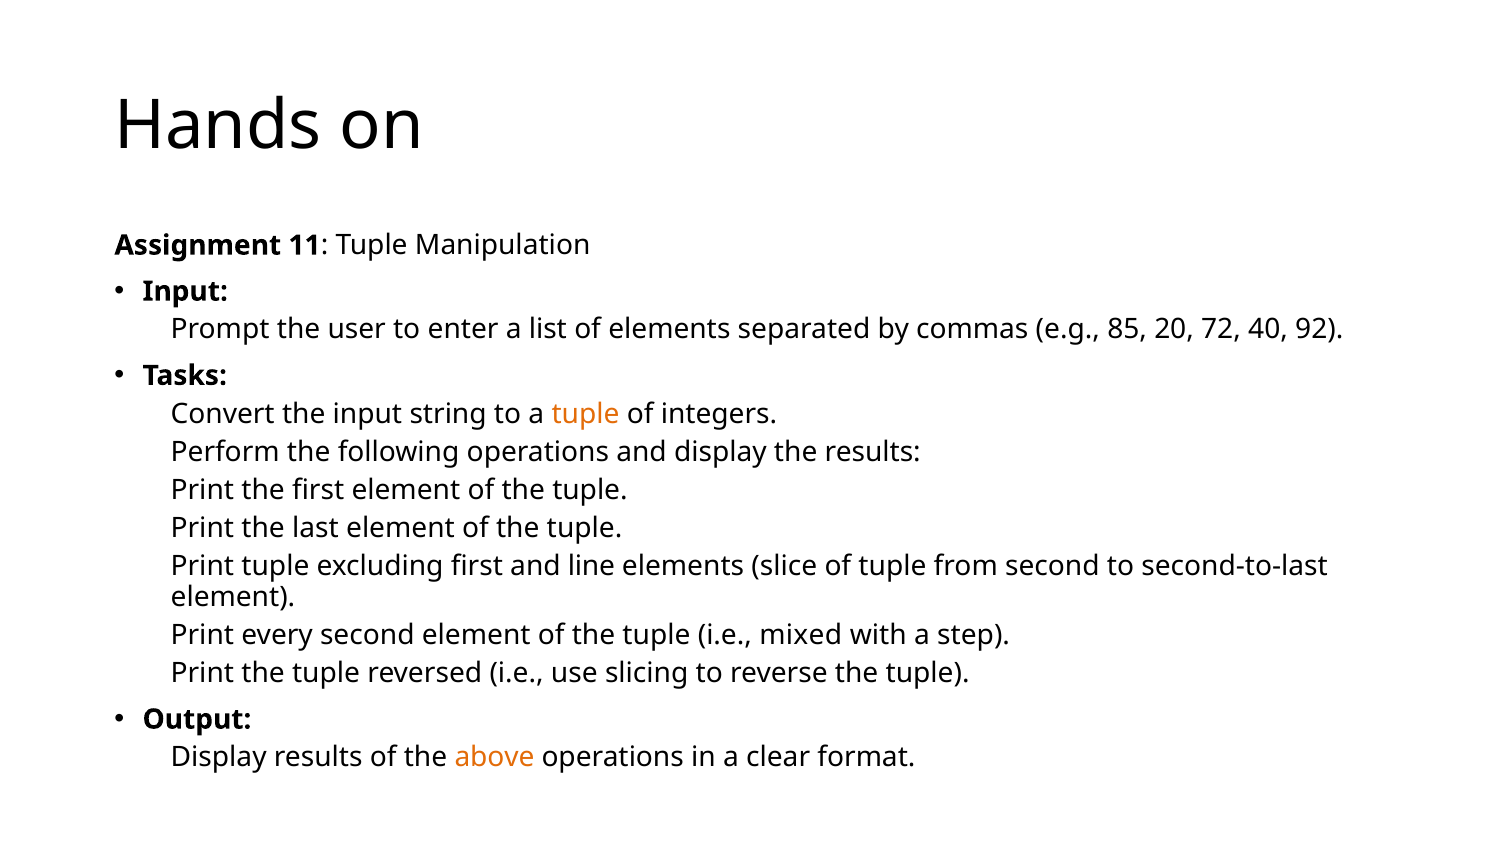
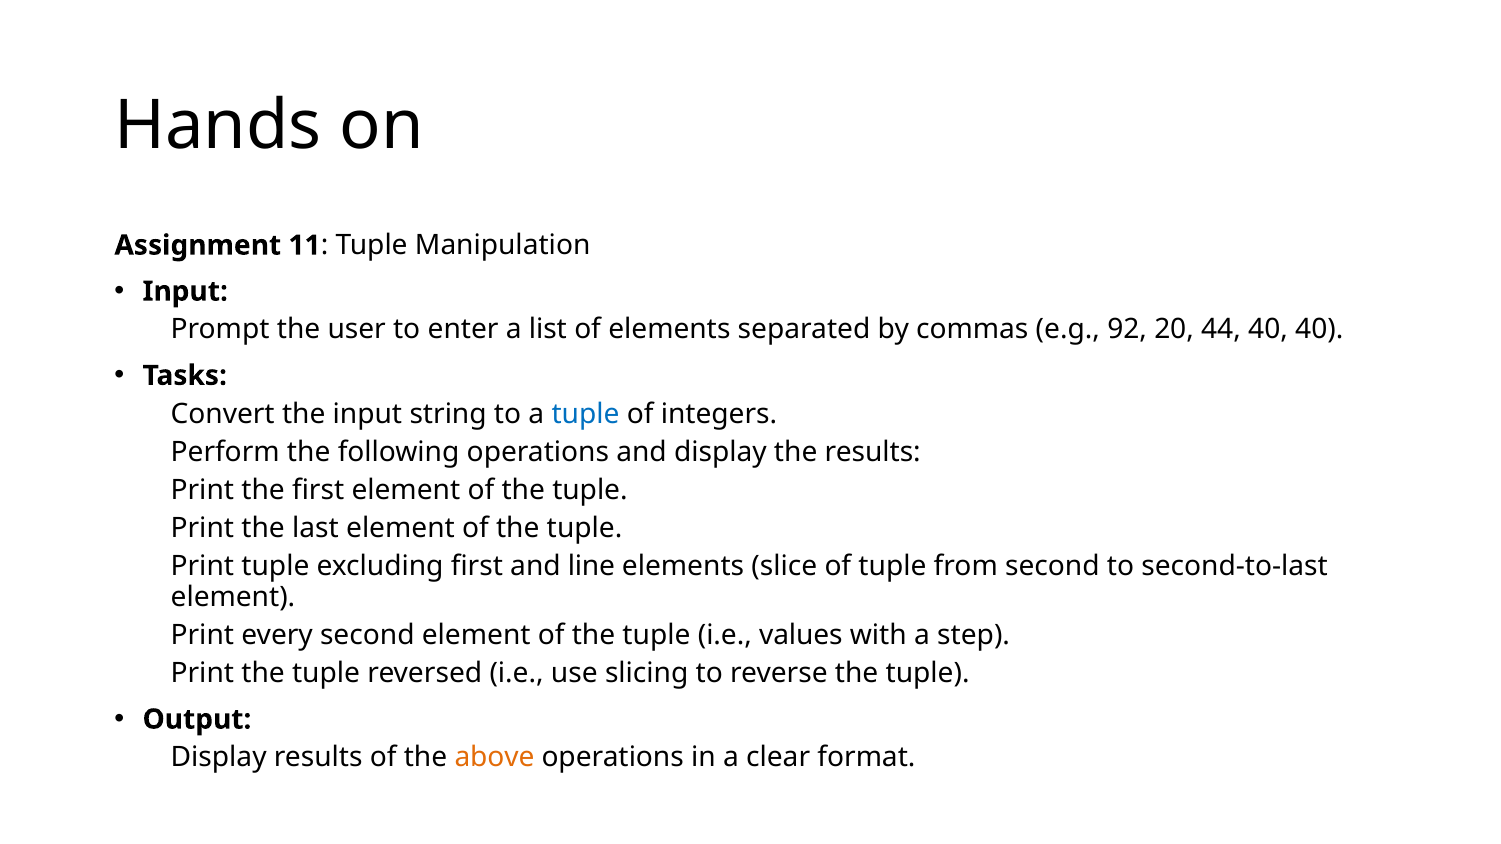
85: 85 -> 92 (1127, 330)
72: 72 -> 44 (1221, 330)
40 92: 92 -> 40 (1319, 330)
tuple colour: orange -> blue (586, 414)
mixed: mixed -> values (801, 635)
